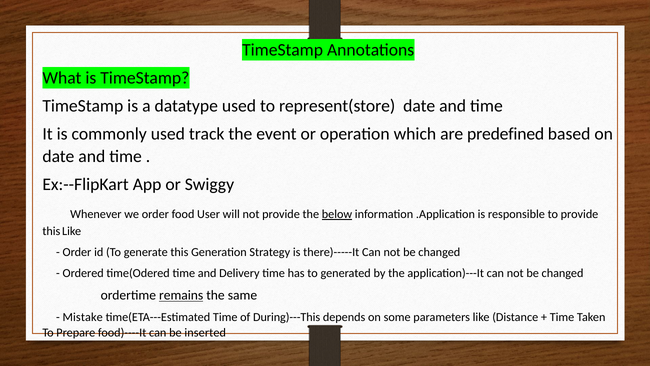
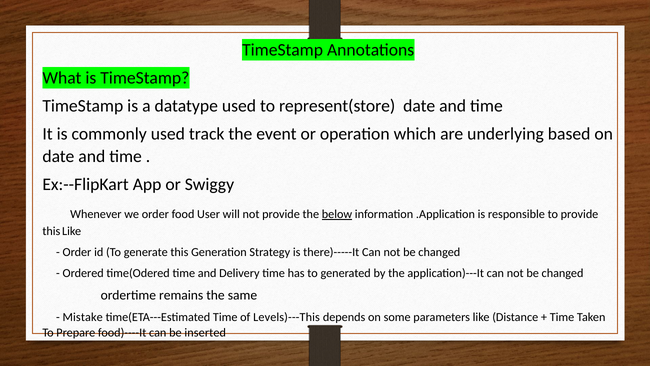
predefined: predefined -> underlying (506, 134)
remains underline: present -> none (181, 295)
During)---This: During)---This -> Levels)---This (287, 317)
